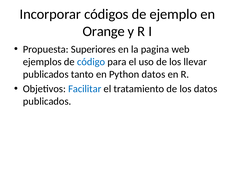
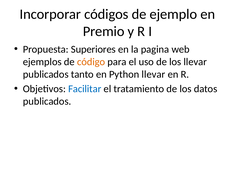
Orange: Orange -> Premio (104, 31)
código colour: blue -> orange (91, 62)
Python datos: datos -> llevar (153, 74)
